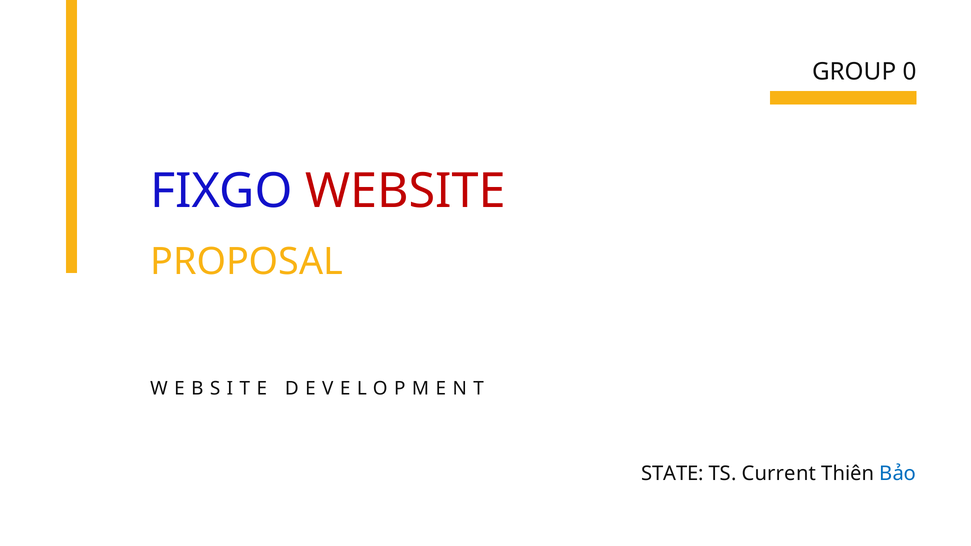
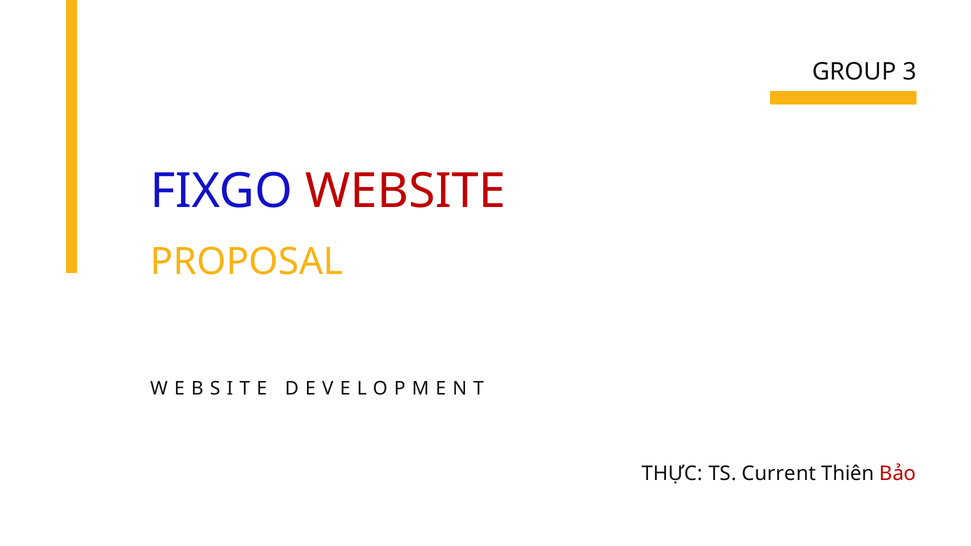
0: 0 -> 3 (909, 72)
STATE: STATE -> THỰC (672, 474)
Bảo colour: blue -> red (898, 474)
